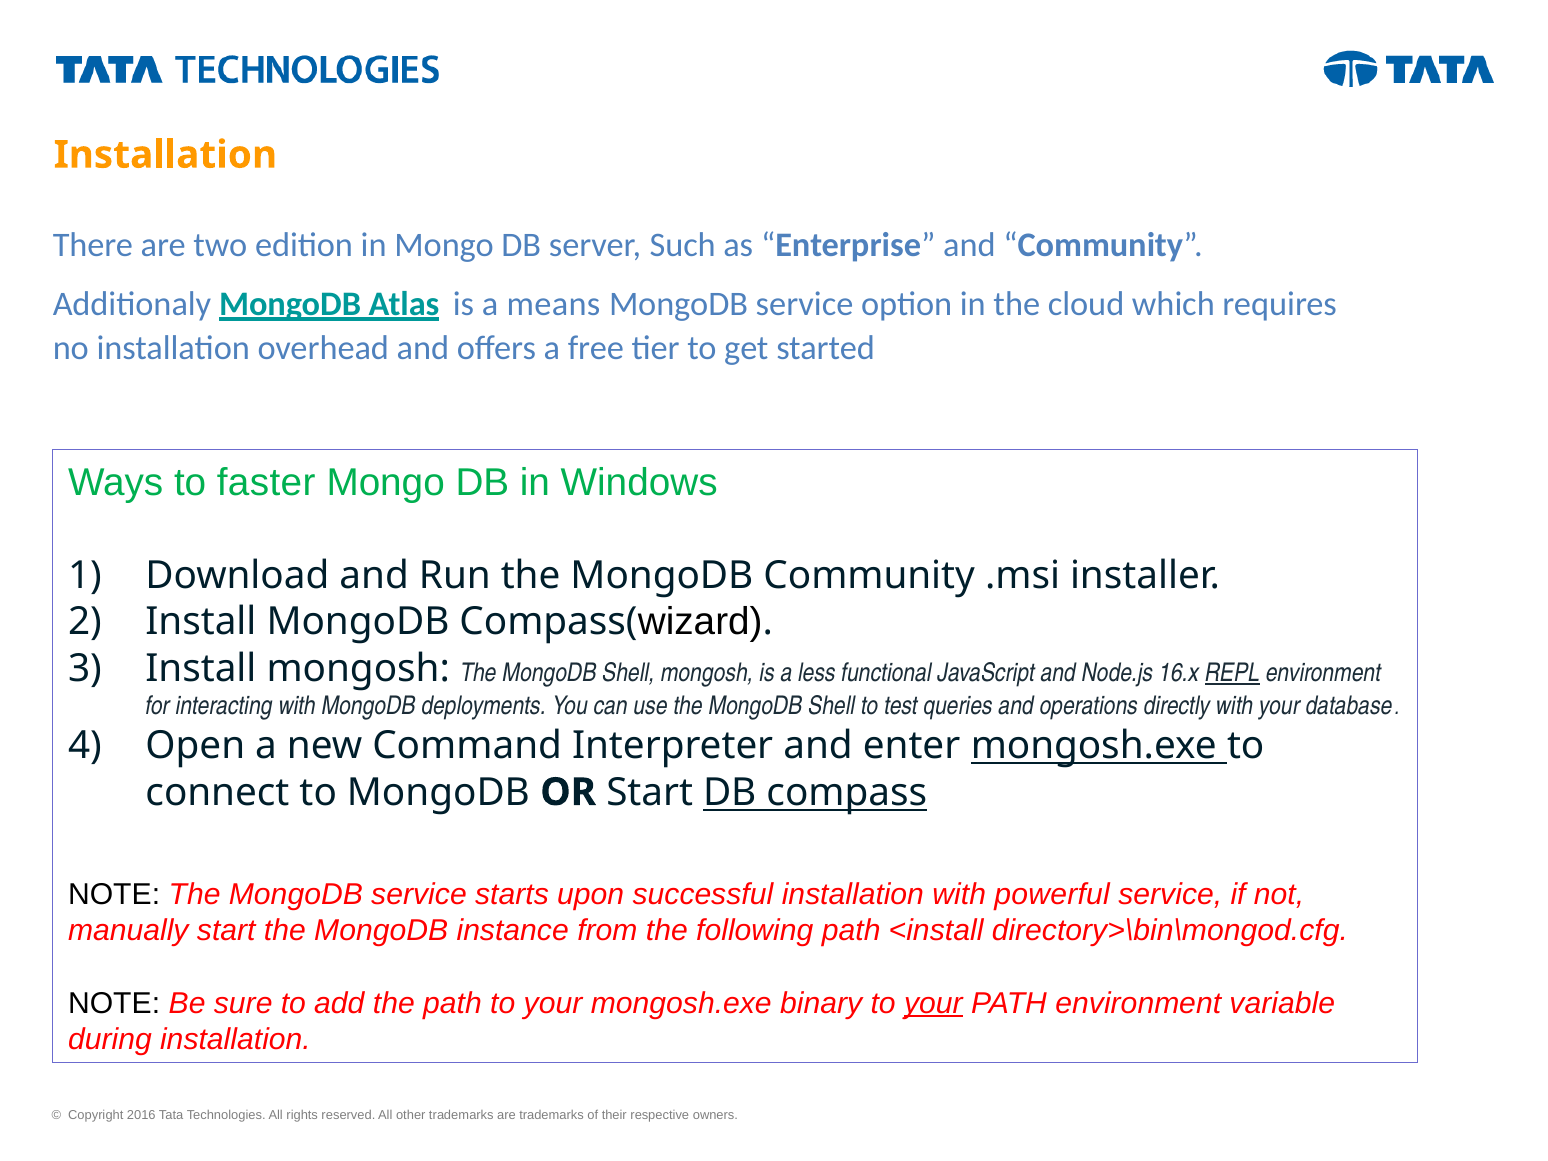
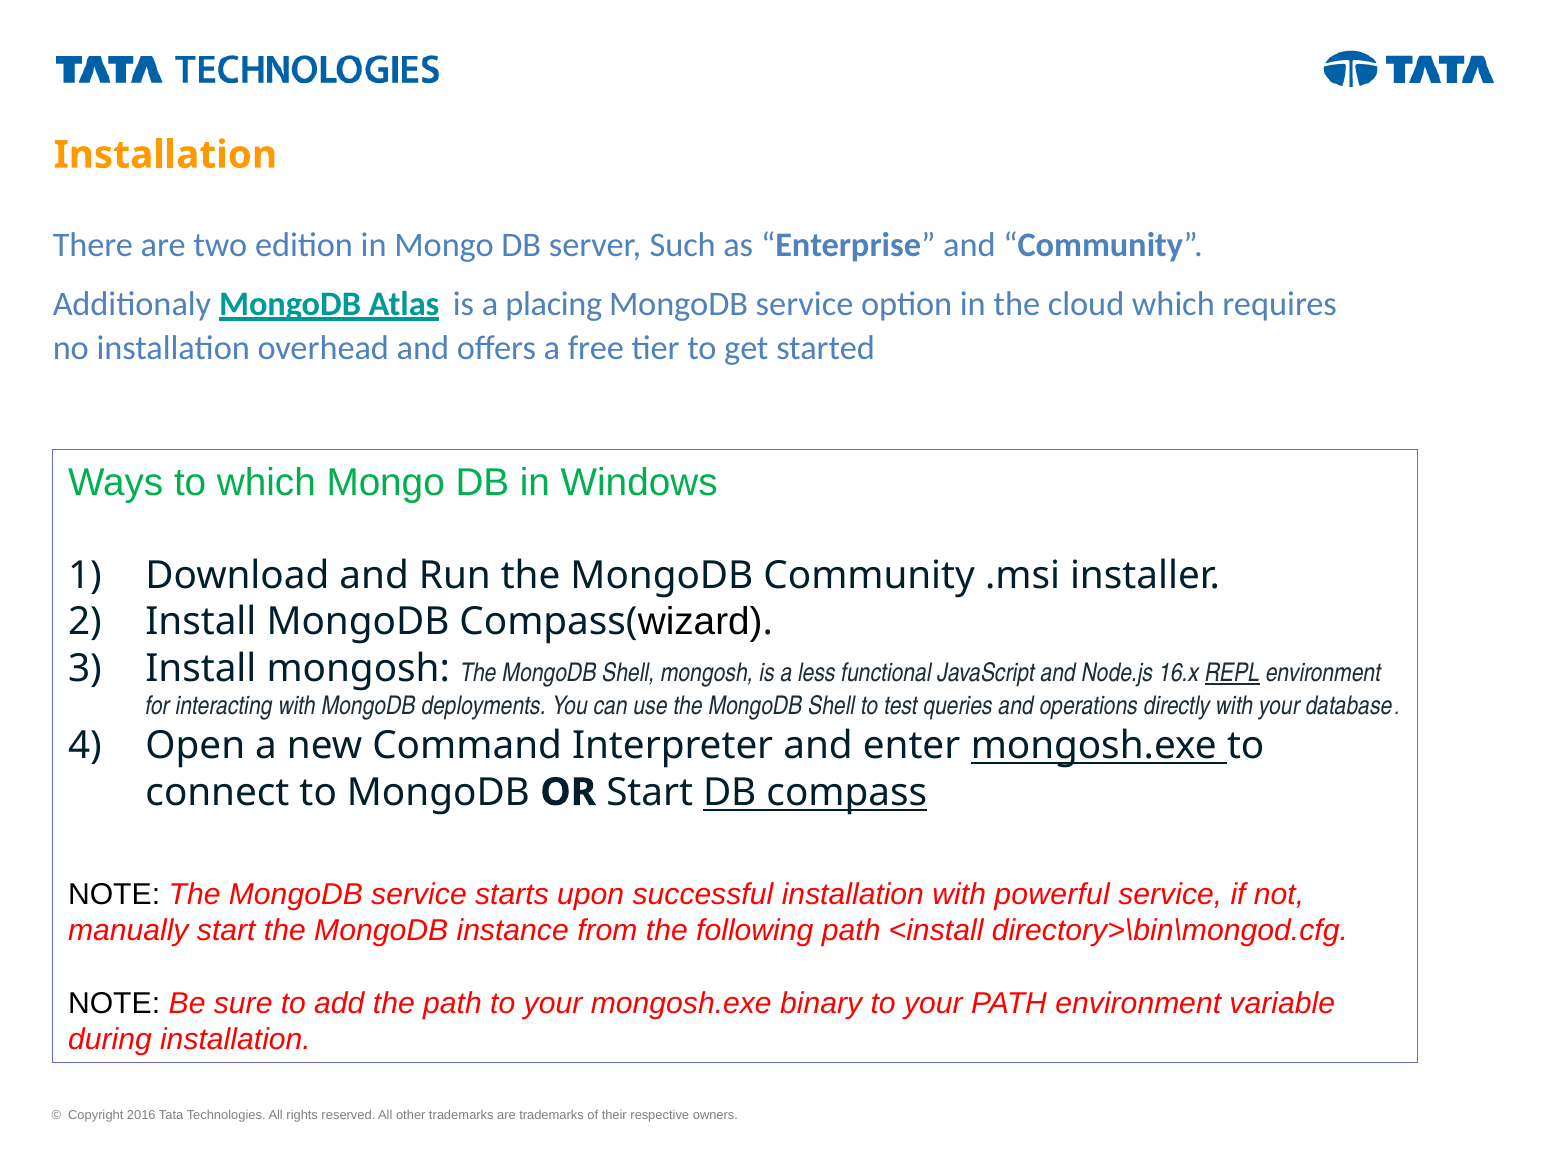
means: means -> placing (554, 304)
to faster: faster -> which (266, 483)
your underline: present -> none (933, 1003)
